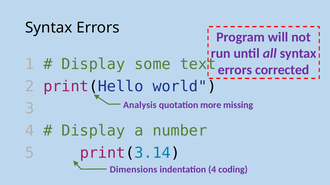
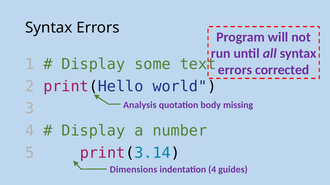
more: more -> body (211, 105)
coding: coding -> guides (233, 170)
